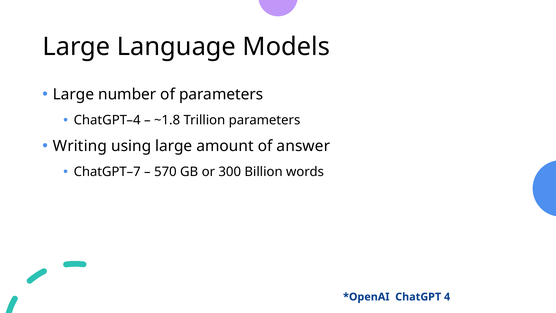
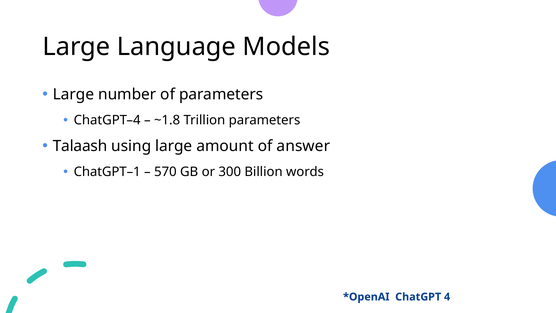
Writing: Writing -> Talaash (80, 146)
ChatGPT–7: ChatGPT–7 -> ChatGPT–1 (107, 172)
